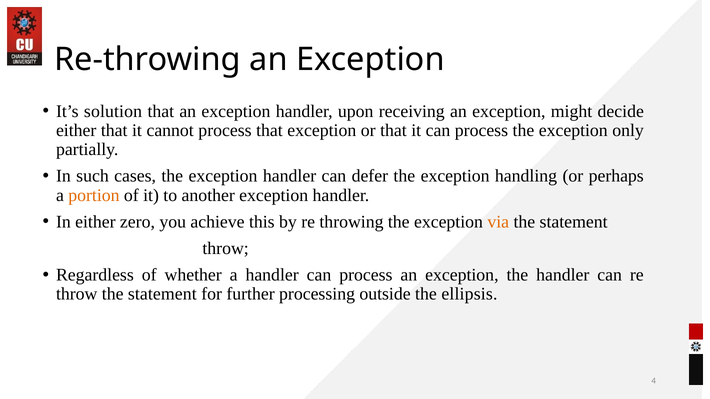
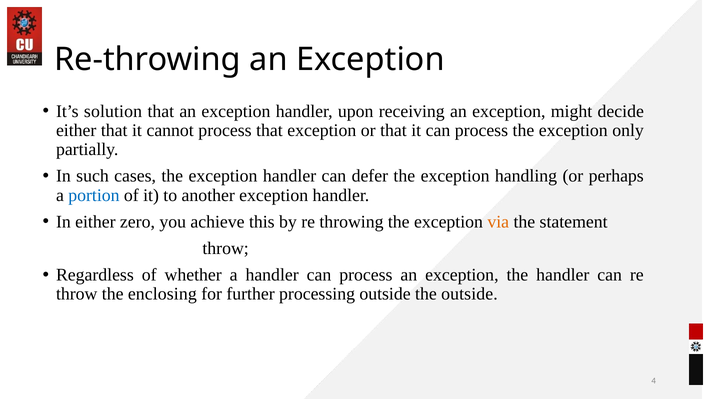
portion colour: orange -> blue (94, 195)
throw the statement: statement -> enclosing (162, 294)
the ellipsis: ellipsis -> outside (469, 294)
